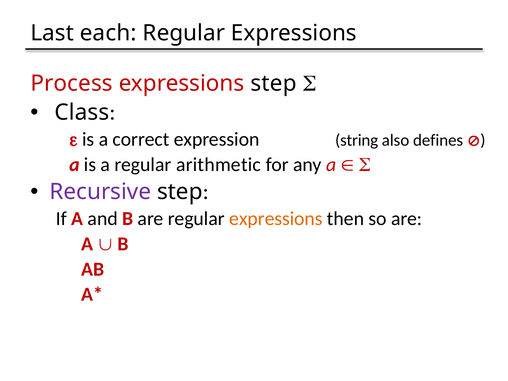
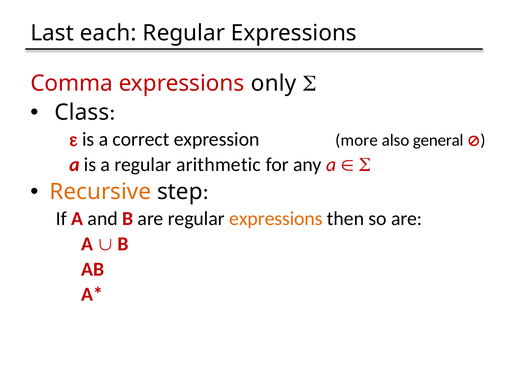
Process: Process -> Comma (72, 84)
expressions step: step -> only (274, 84)
string: string -> more (356, 140)
defines: defines -> general (438, 140)
Recursive colour: purple -> orange (100, 192)
